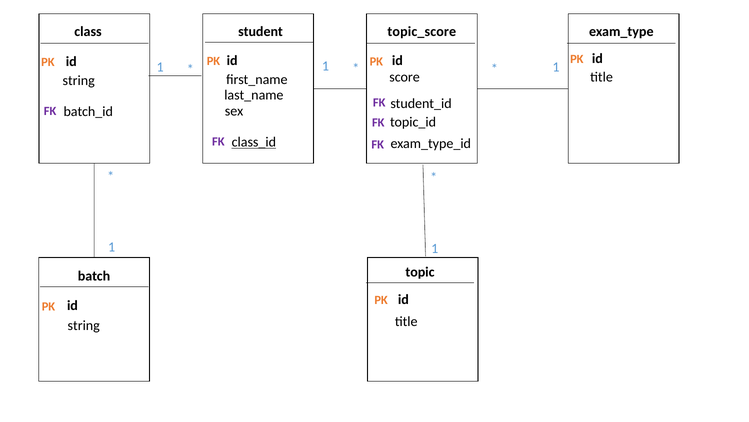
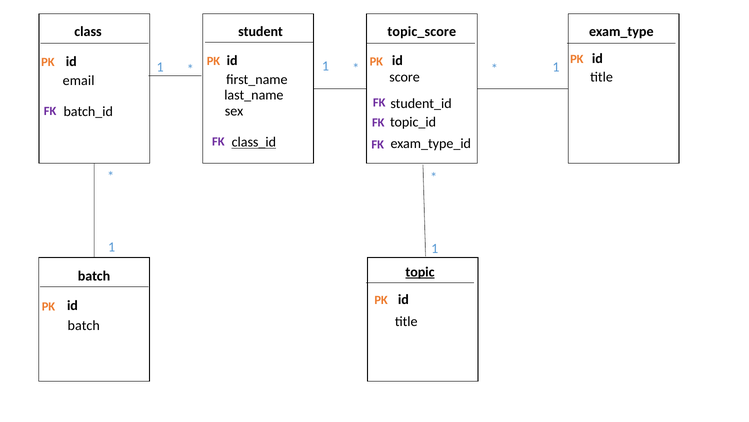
string: string -> email (79, 80)
topic underline: none -> present (420, 272)
string: string -> batch (84, 325)
